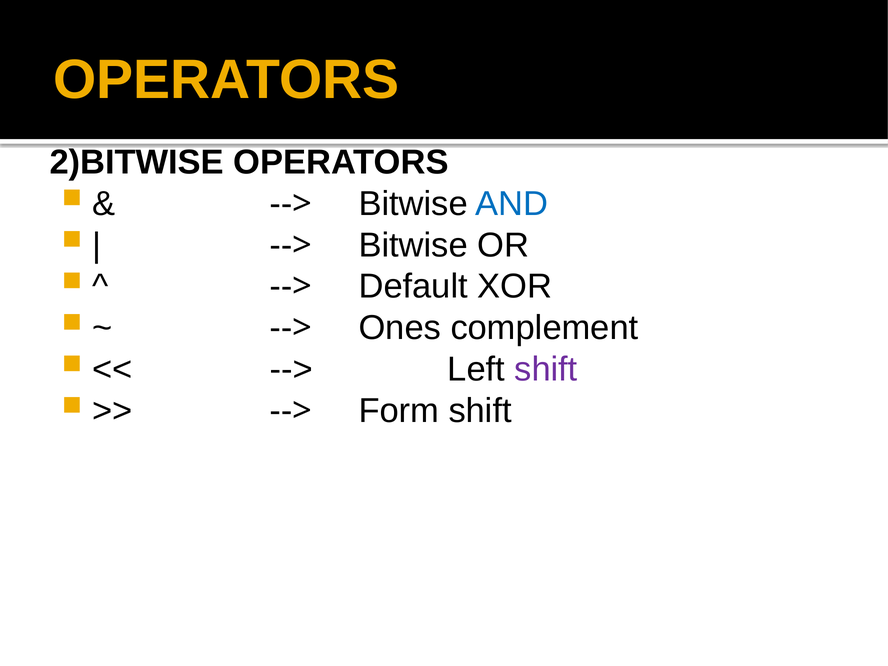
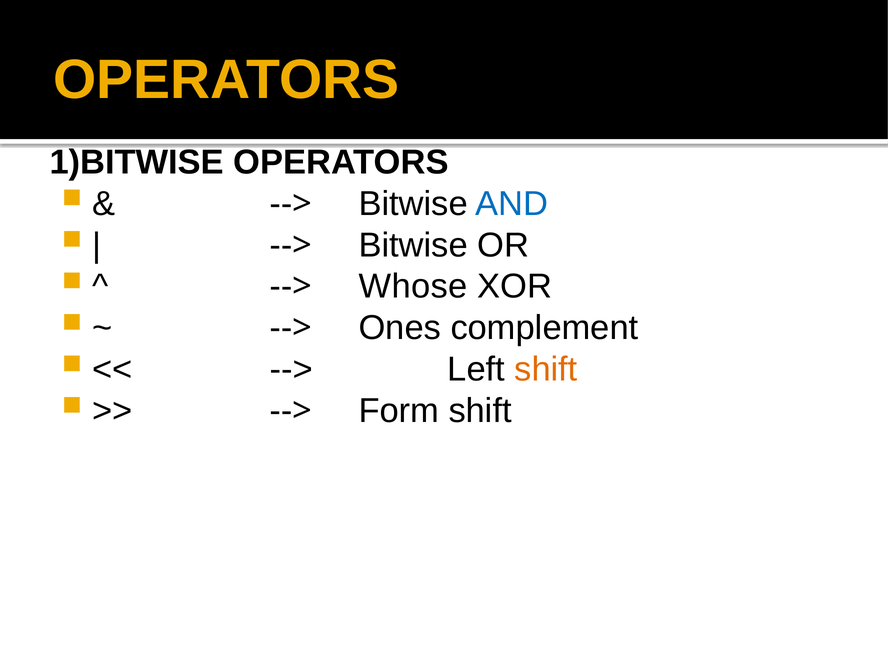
2)BITWISE: 2)BITWISE -> 1)BITWISE (137, 162)
Default: Default -> Whose (413, 287)
shift colour: purple -> orange (546, 369)
